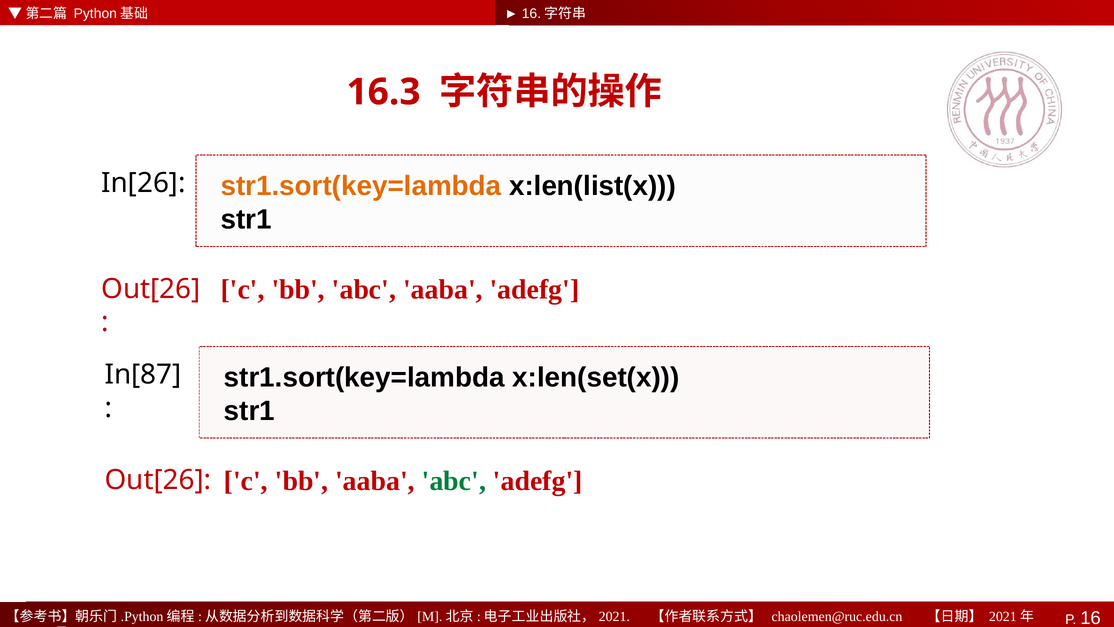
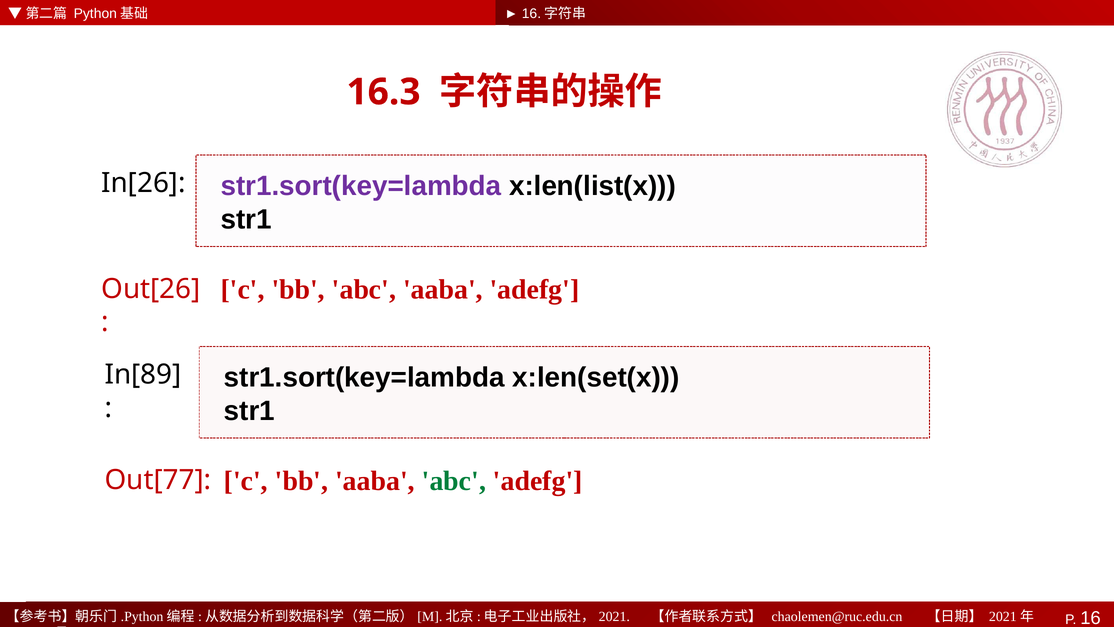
str1.sort(key=lambda colour: orange -> purple (361, 186)
In[87: In[87 -> In[89 (143, 374)
Out[26: Out[26 -> Out[77 (158, 480)
